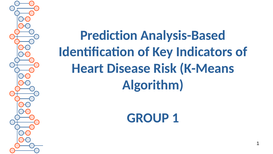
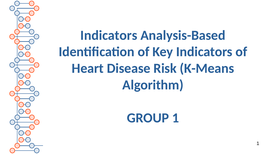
Prediction: Prediction -> Indicators (109, 35)
